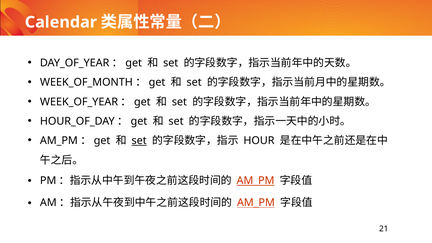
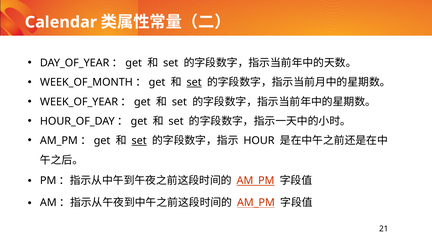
set underline: none -> present (194, 82)
